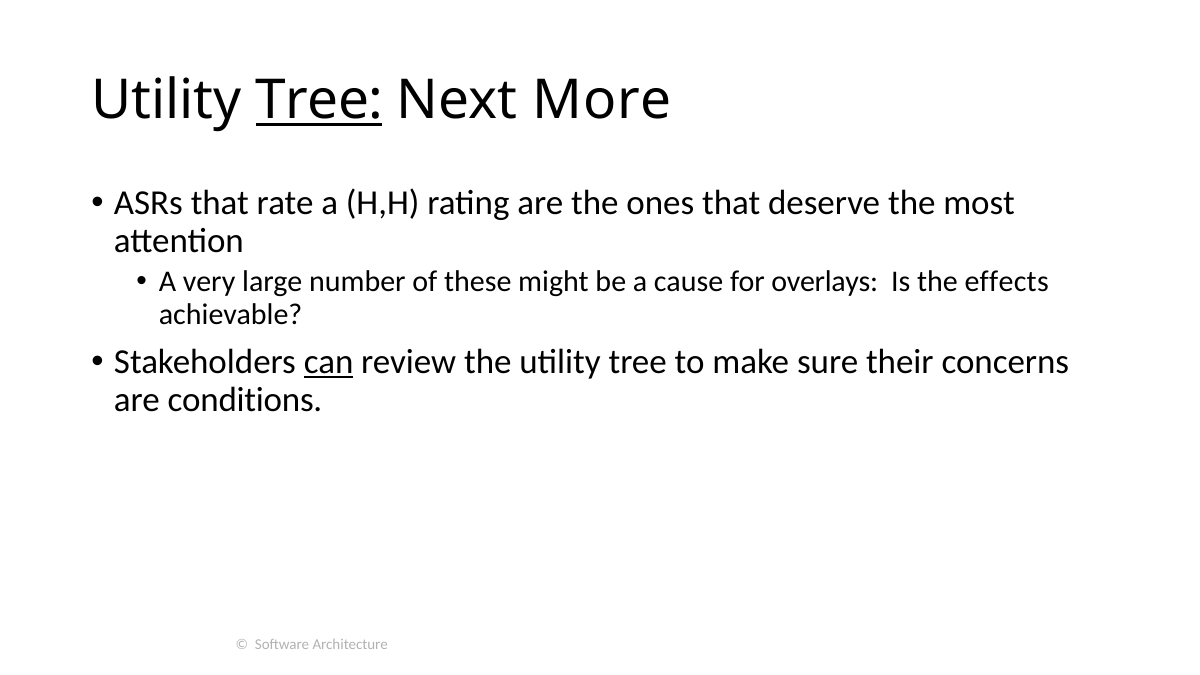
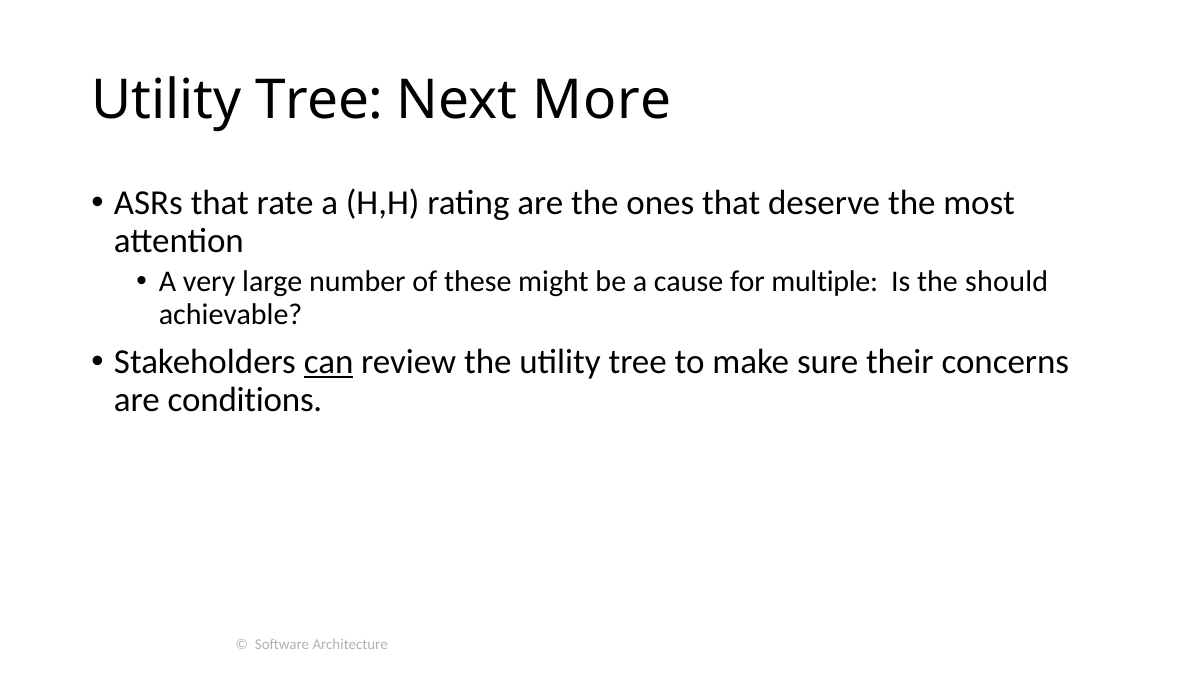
Tree underline: present -> none (320, 101)
overlays: overlays -> multiple (825, 282)
effects: effects -> should (1007, 282)
